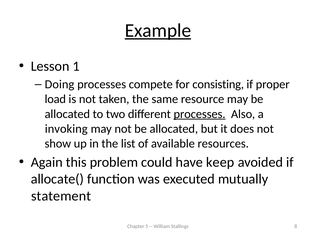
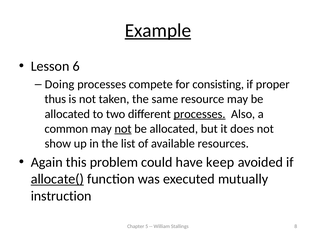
1: 1 -> 6 (76, 66)
load: load -> thus (55, 99)
invoking: invoking -> common (66, 129)
not underline: none -> present (123, 129)
allocate( underline: none -> present (57, 179)
statement: statement -> instruction (61, 196)
